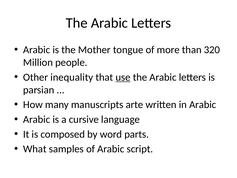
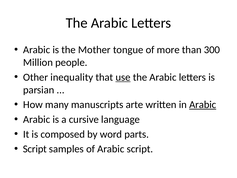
320: 320 -> 300 (212, 50)
Arabic underline: none -> present (203, 105)
What: What -> Script (35, 149)
